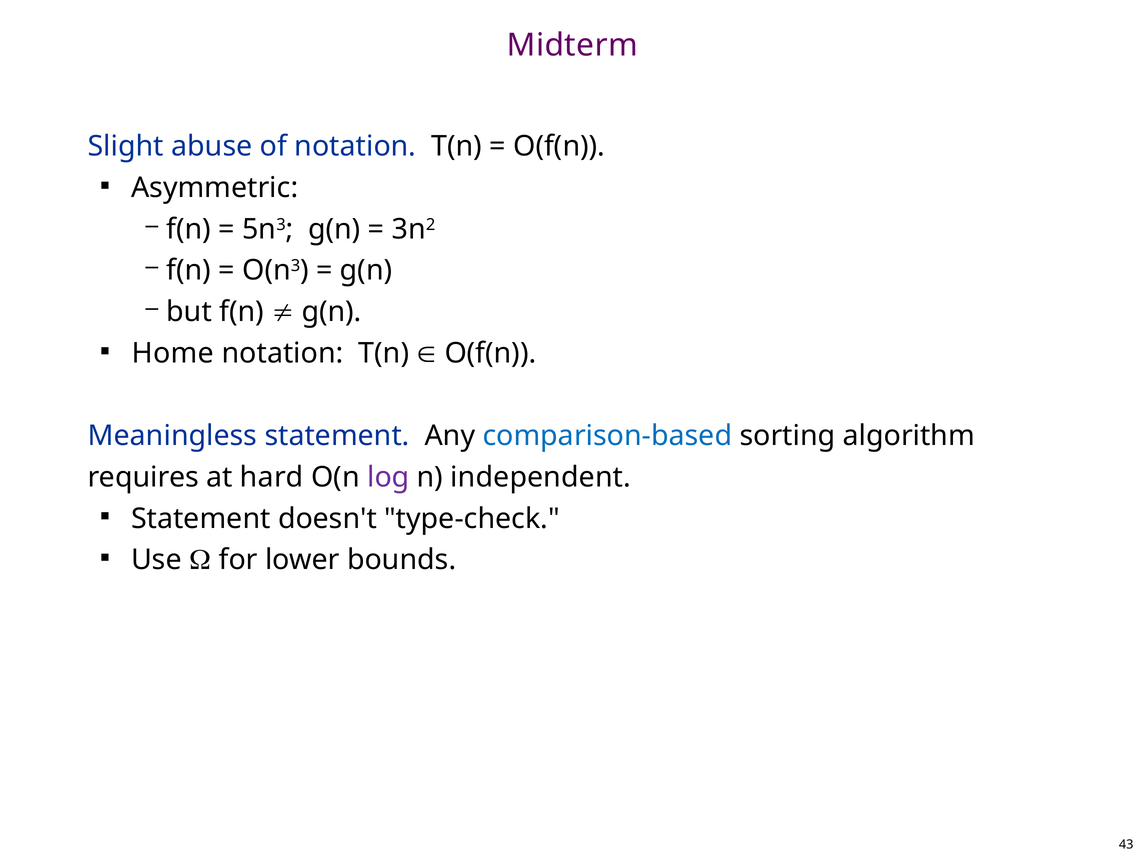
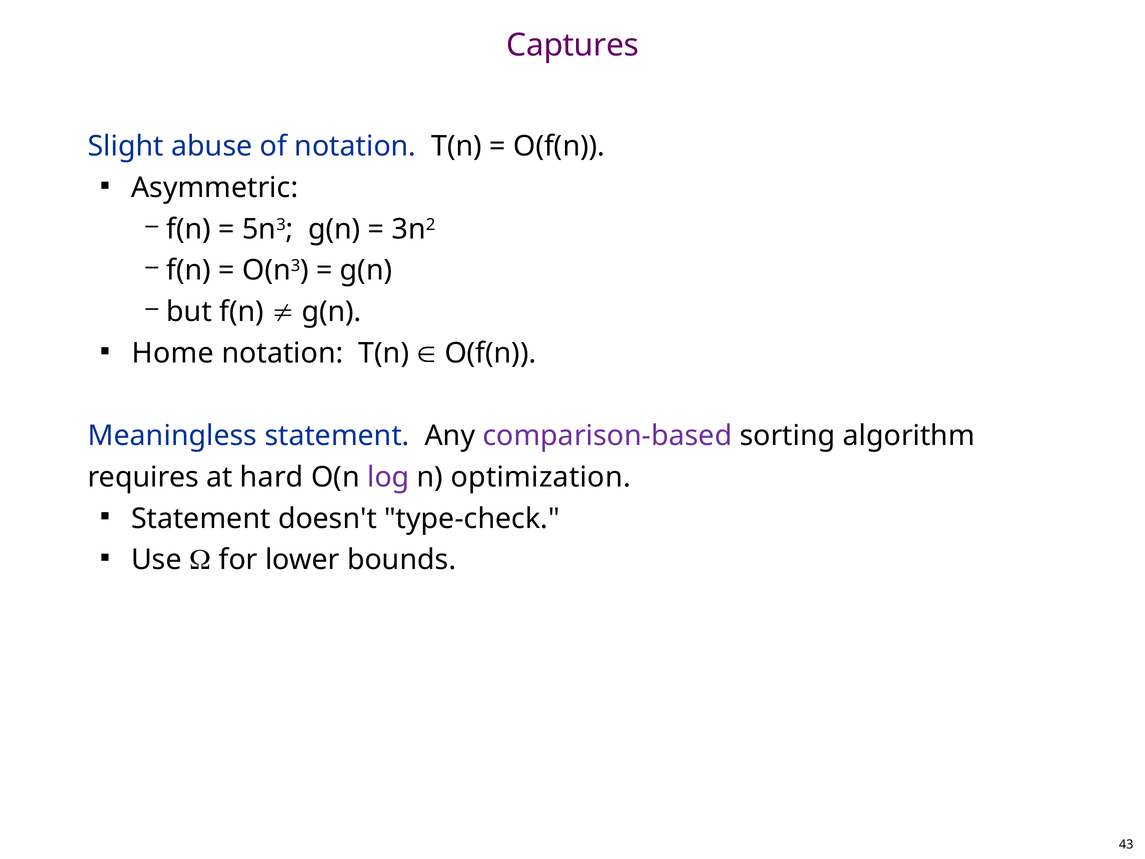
Midterm: Midterm -> Captures (573, 45)
comparison-based colour: blue -> purple (607, 436)
independent: independent -> optimization (541, 477)
